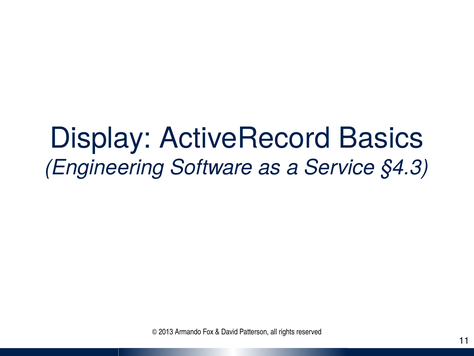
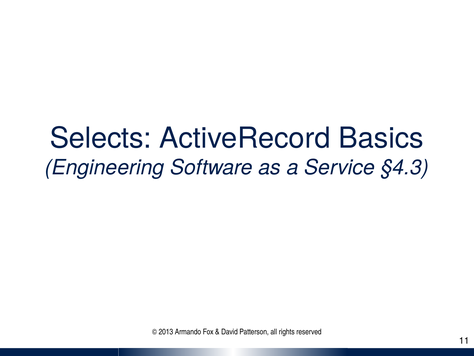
Display: Display -> Selects (101, 138)
